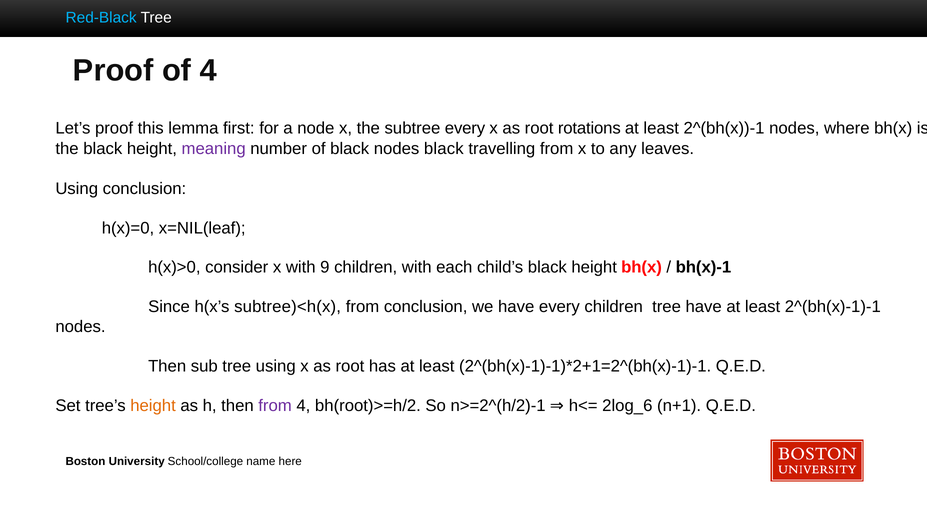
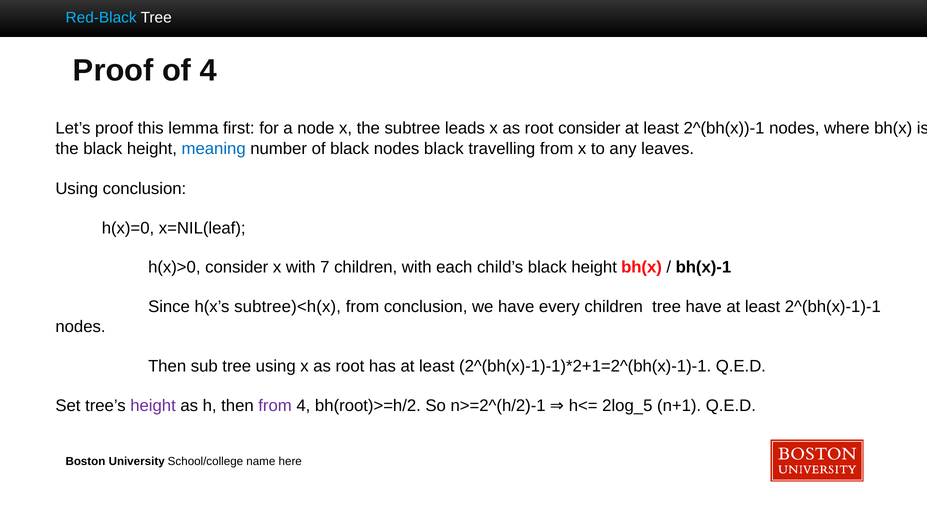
subtree every: every -> leads (465, 129)
root rotations: rotations -> consider (589, 129)
meaning colour: purple -> blue (214, 149)
9: 9 -> 7 (325, 268)
height colour: orange -> purple (153, 406)
2log_6: 2log_6 -> 2log_5 (627, 406)
